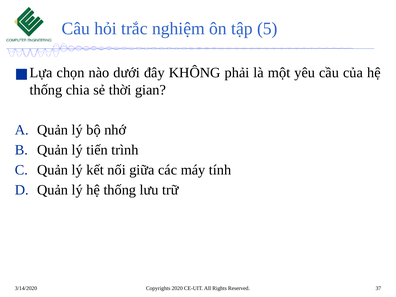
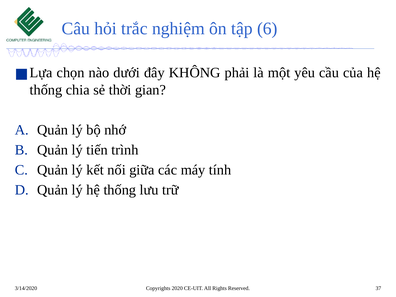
5: 5 -> 6 (267, 29)
